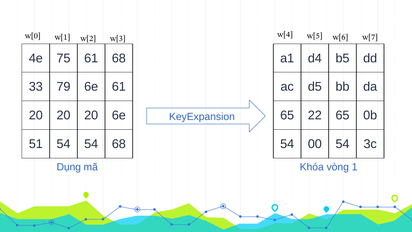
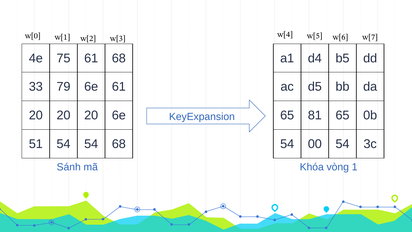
22: 22 -> 81 (315, 115)
Dụng: Dụng -> Sánh (69, 167)
